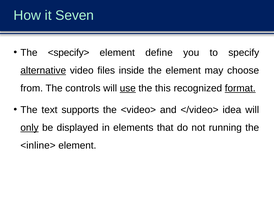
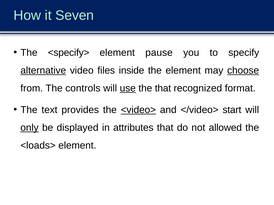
define: define -> pause (159, 53)
choose underline: none -> present (243, 71)
the this: this -> that (163, 88)
format underline: present -> none (240, 88)
supports: supports -> provides (80, 110)
<video> underline: none -> present (138, 110)
idea: idea -> start (232, 110)
elements: elements -> attributes (133, 128)
running: running -> allowed (225, 128)
<inline>: <inline> -> <loads> (38, 146)
